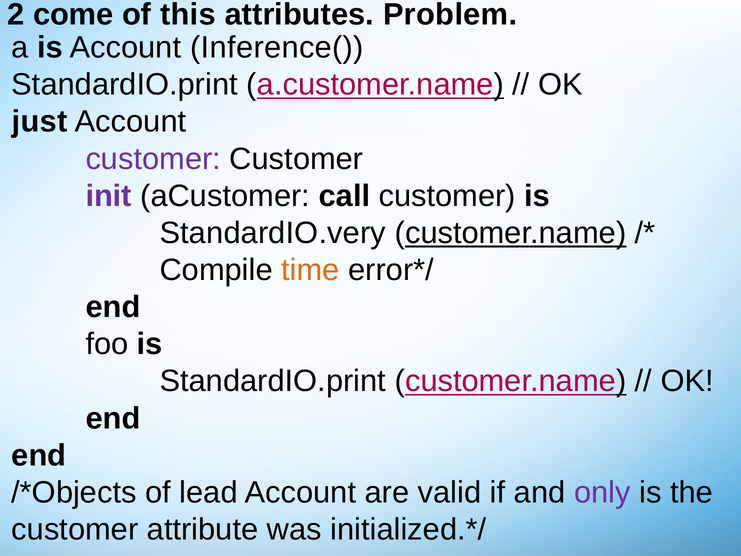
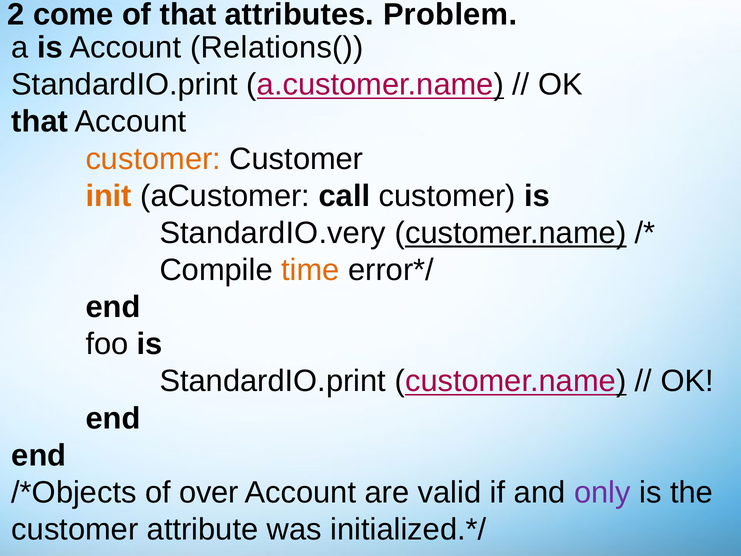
of this: this -> that (188, 14)
Inference(: Inference( -> Relations( (277, 48)
just: just -> that (40, 122)
customer colour: purple -> orange (153, 159)
init colour: purple -> orange (109, 196)
lead: lead -> over (209, 492)
